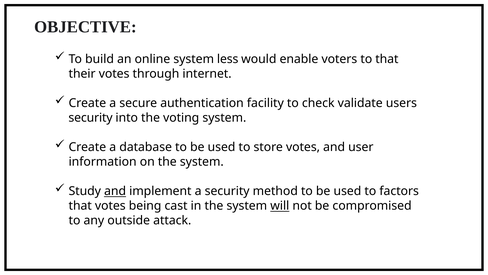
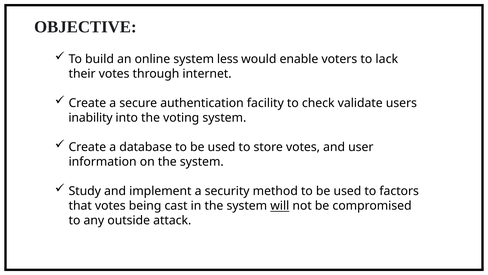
to that: that -> lack (387, 59)
security: security -> inability (91, 118)
and underline: present -> none (115, 191)
